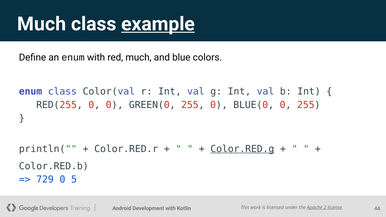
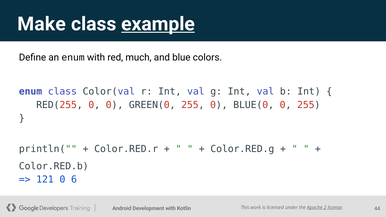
Much: Much -> Make (42, 24)
Color.RED.g underline: present -> none (242, 149)
729: 729 -> 121 (45, 180)
5: 5 -> 6 (74, 180)
